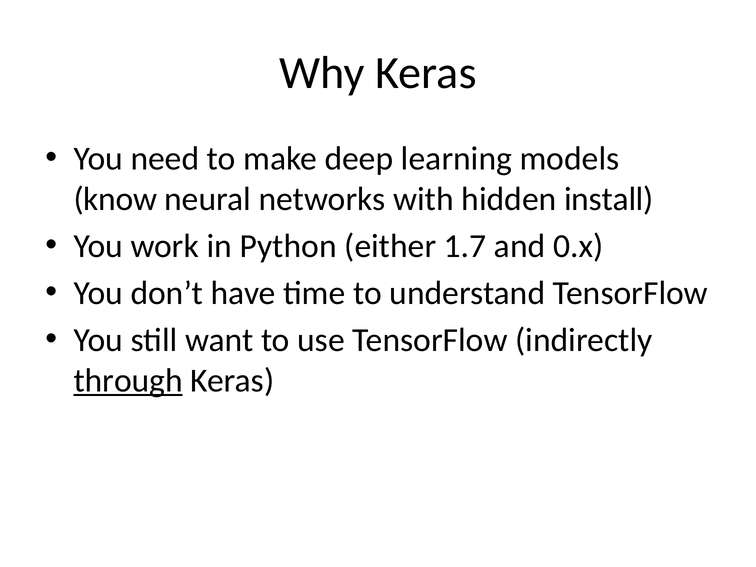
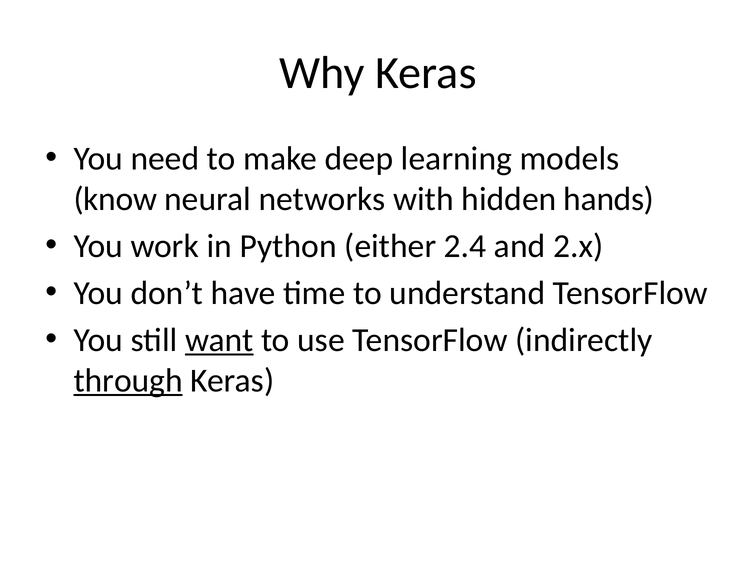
install: install -> hands (609, 199)
1.7: 1.7 -> 2.4 (465, 246)
0.x: 0.x -> 2.x (578, 246)
want underline: none -> present (219, 340)
